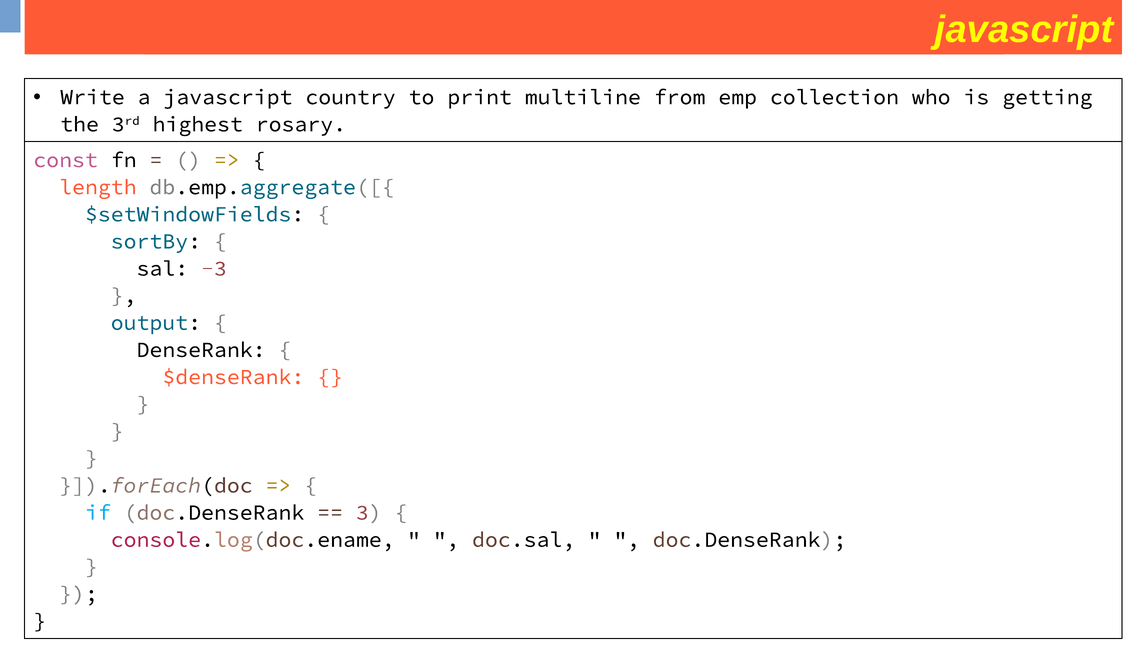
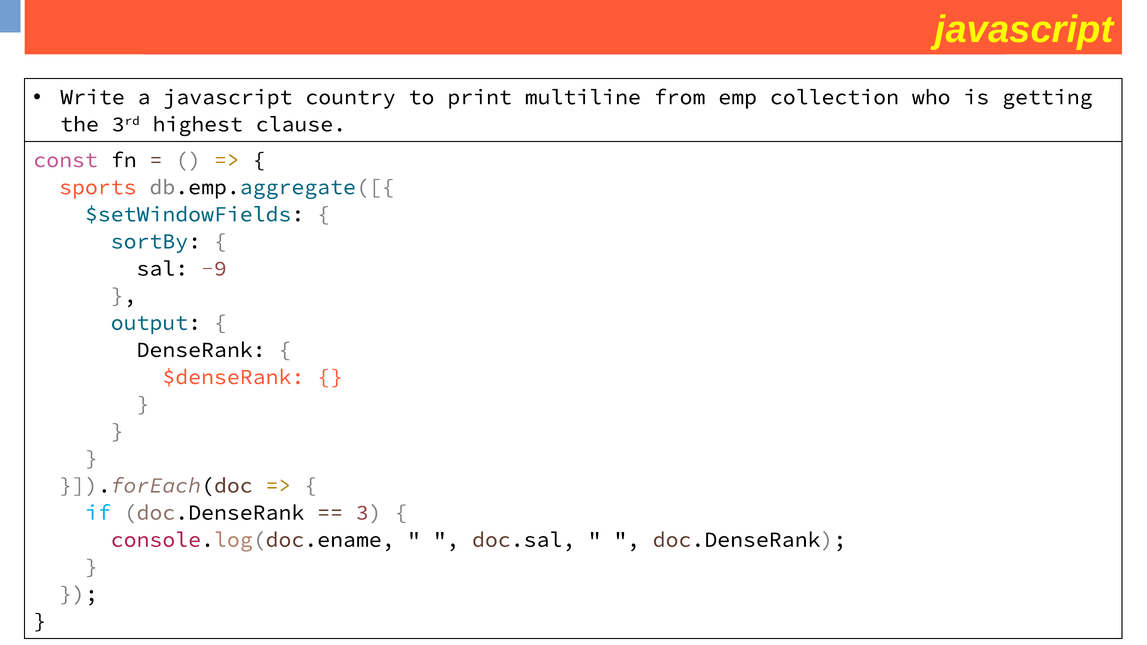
rosary: rosary -> clause (301, 124)
length: length -> sports (98, 187)
-3: -3 -> -9 (214, 269)
